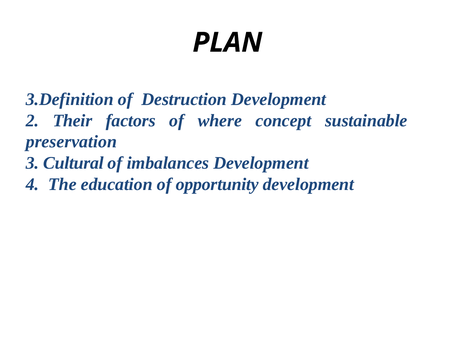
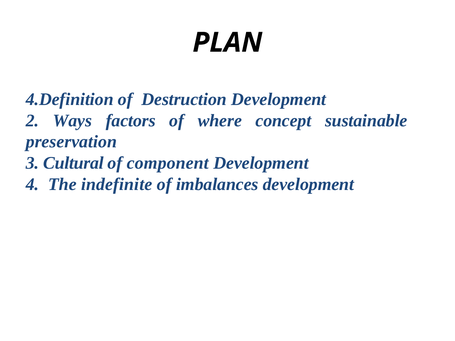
3.Definition: 3.Definition -> 4.Definition (70, 99)
Their: Their -> Ways (72, 121)
imbalances: imbalances -> component (168, 163)
education: education -> indefinite (117, 184)
opportunity: opportunity -> imbalances (217, 184)
